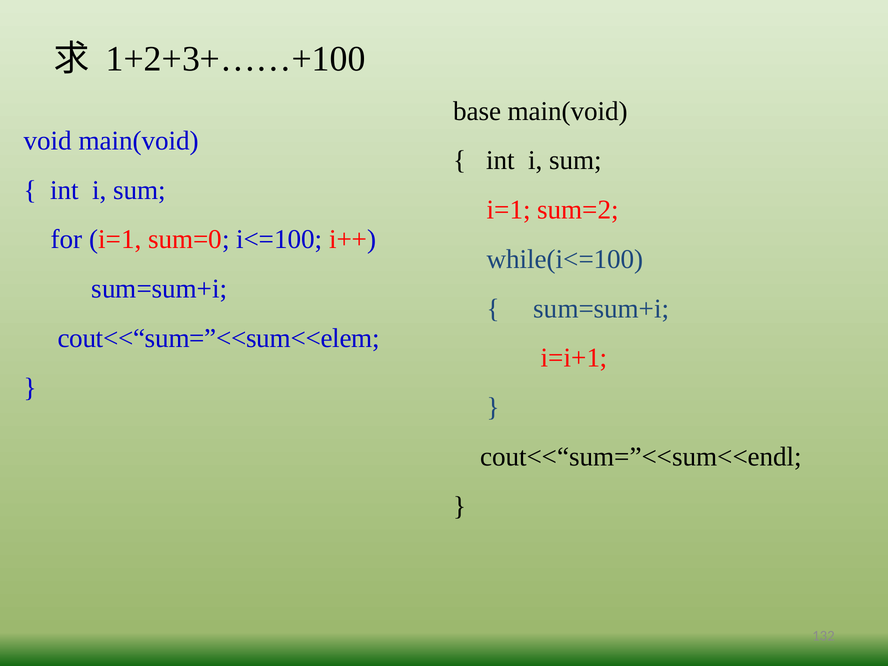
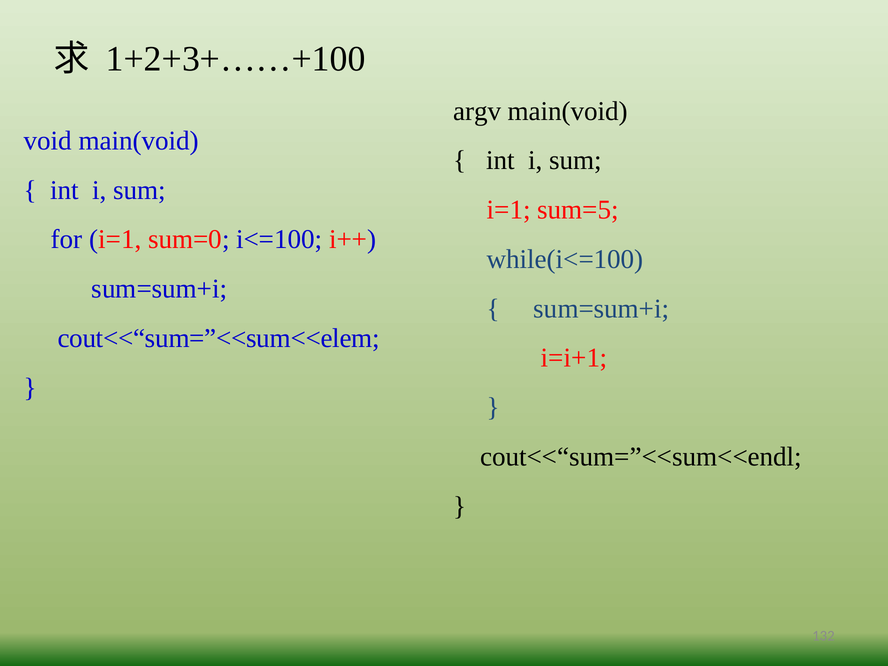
base: base -> argv (477, 111)
sum=2: sum=2 -> sum=5 (578, 210)
